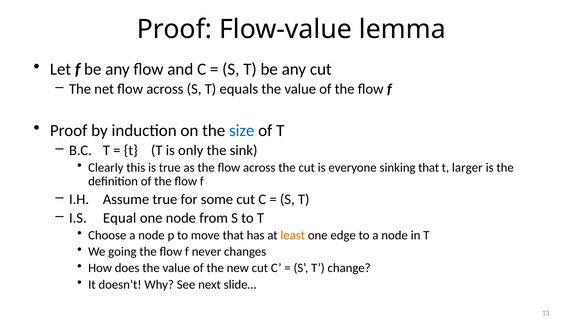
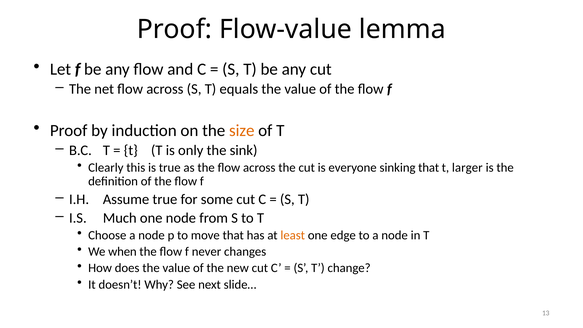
size colour: blue -> orange (242, 131)
Equal: Equal -> Much (120, 218)
going: going -> when (122, 252)
